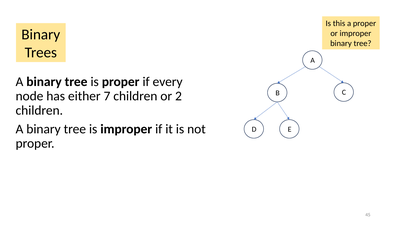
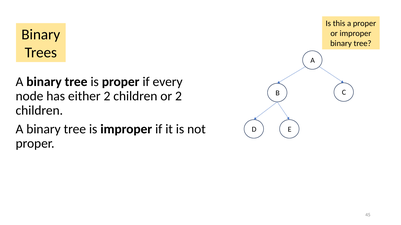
either 7: 7 -> 2 (107, 96)
